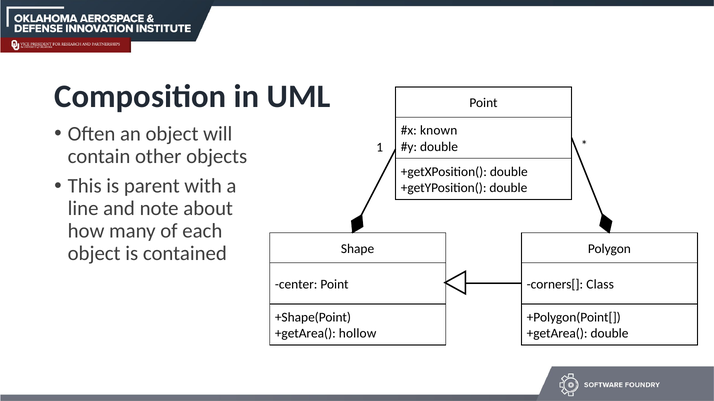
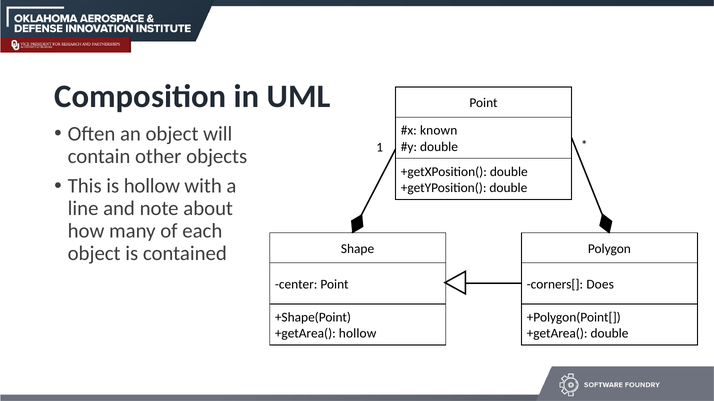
is parent: parent -> hollow (152, 186)
Class: Class -> Does (600, 285)
